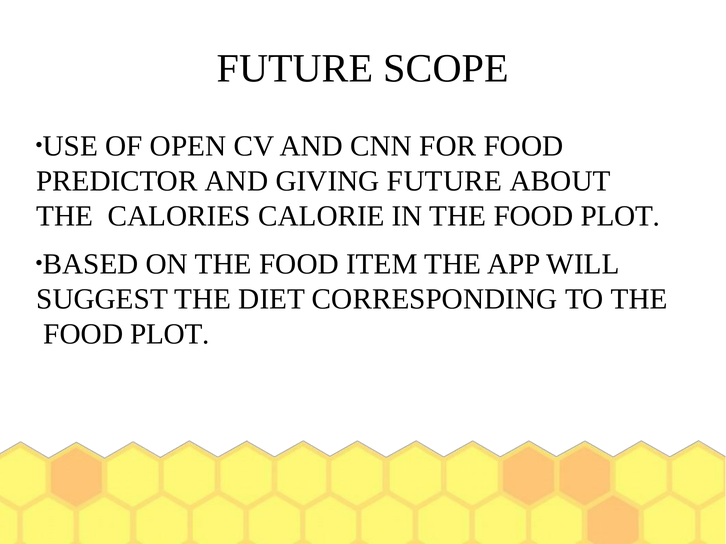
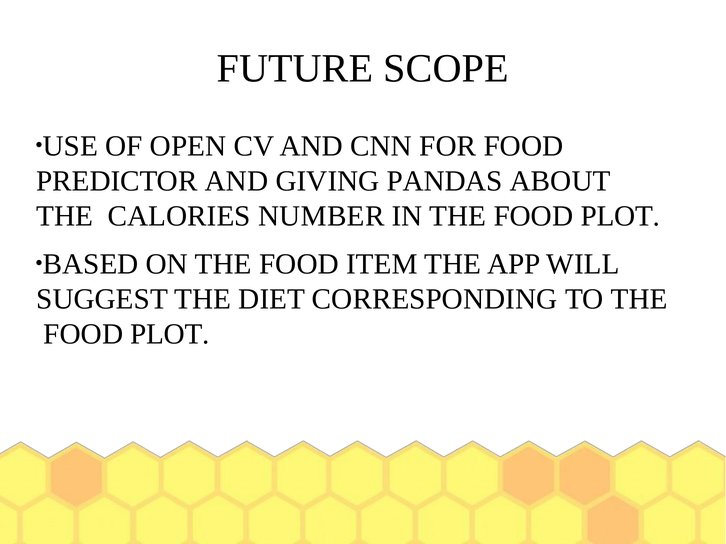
GIVING FUTURE: FUTURE -> PANDAS (445, 181)
CALORIE: CALORIE -> NUMBER (321, 216)
